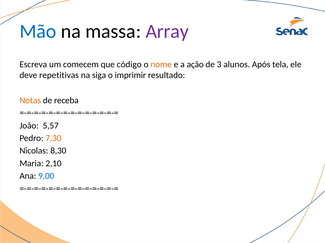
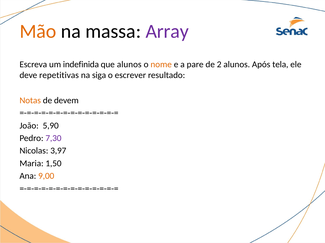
Mão colour: blue -> orange (38, 31)
comecem: comecem -> indefinida (81, 65)
que código: código -> alunos (129, 65)
ação: ação -> pare (195, 65)
3: 3 -> 2 (219, 65)
imprimir: imprimir -> escrever (130, 75)
receba: receba -> devem (66, 101)
5,57: 5,57 -> 5,90 (51, 126)
7,30 colour: orange -> purple (53, 139)
8,30: 8,30 -> 3,97 (58, 151)
2,10: 2,10 -> 1,50 (54, 164)
9,00 colour: blue -> orange (46, 177)
